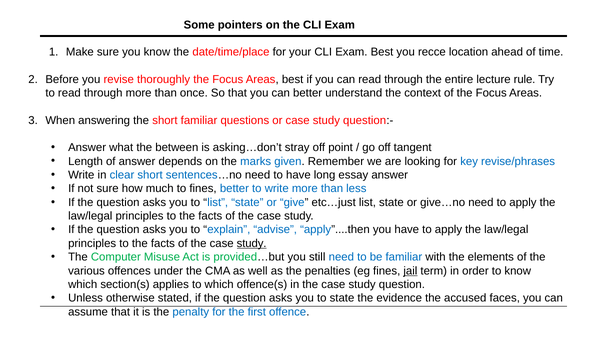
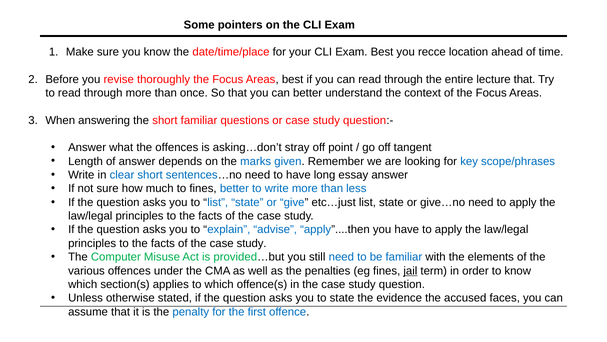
lecture rule: rule -> that (525, 79)
the between: between -> offences (177, 147)
revise/phrases: revise/phrases -> scope/phrases (518, 161)
study underline: present -> none (252, 243)
